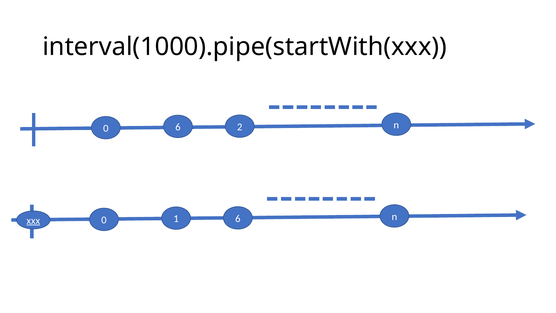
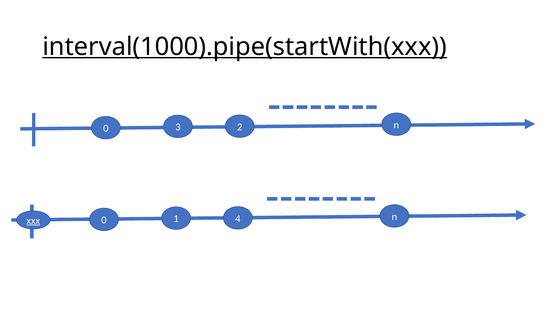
interval(1000).pipe(startWith(xxx underline: none -> present (245, 47)
0 6: 6 -> 3 (178, 127)
1 6: 6 -> 4 (238, 218)
